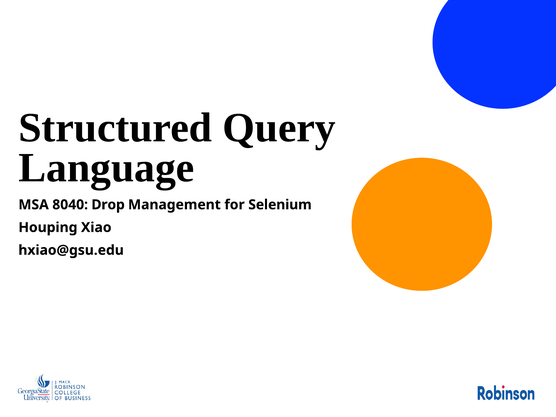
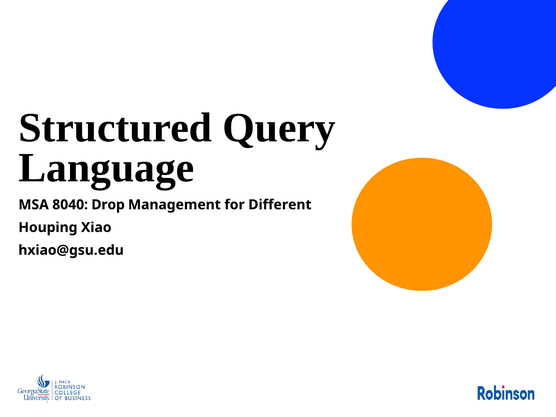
Selenium: Selenium -> Different (280, 205)
